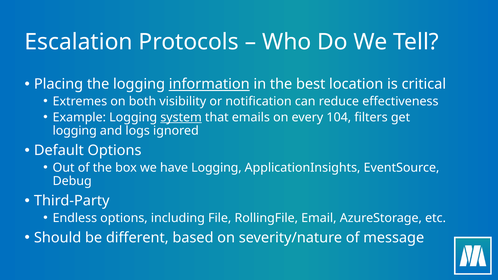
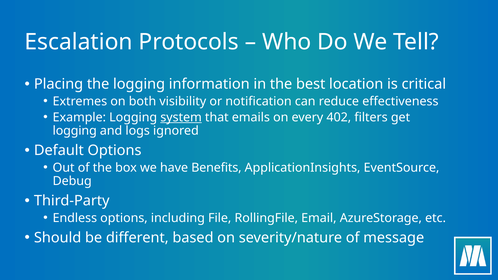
information underline: present -> none (209, 84)
104: 104 -> 402 (339, 117)
have Logging: Logging -> Benefits (216, 168)
